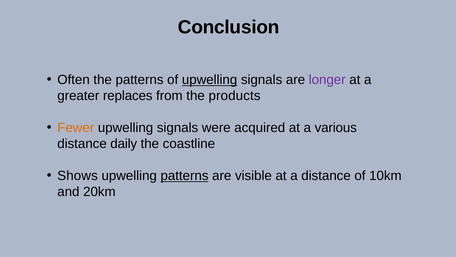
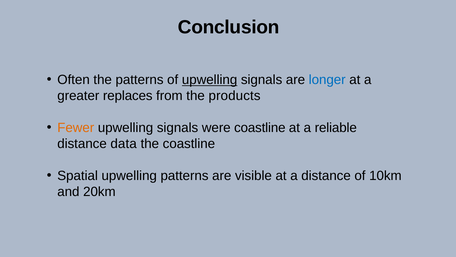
longer colour: purple -> blue (327, 80)
were acquired: acquired -> coastline (260, 128)
various: various -> reliable (336, 128)
daily: daily -> data (124, 144)
Shows: Shows -> Spatial (78, 176)
patterns underline: present -> none (185, 176)
